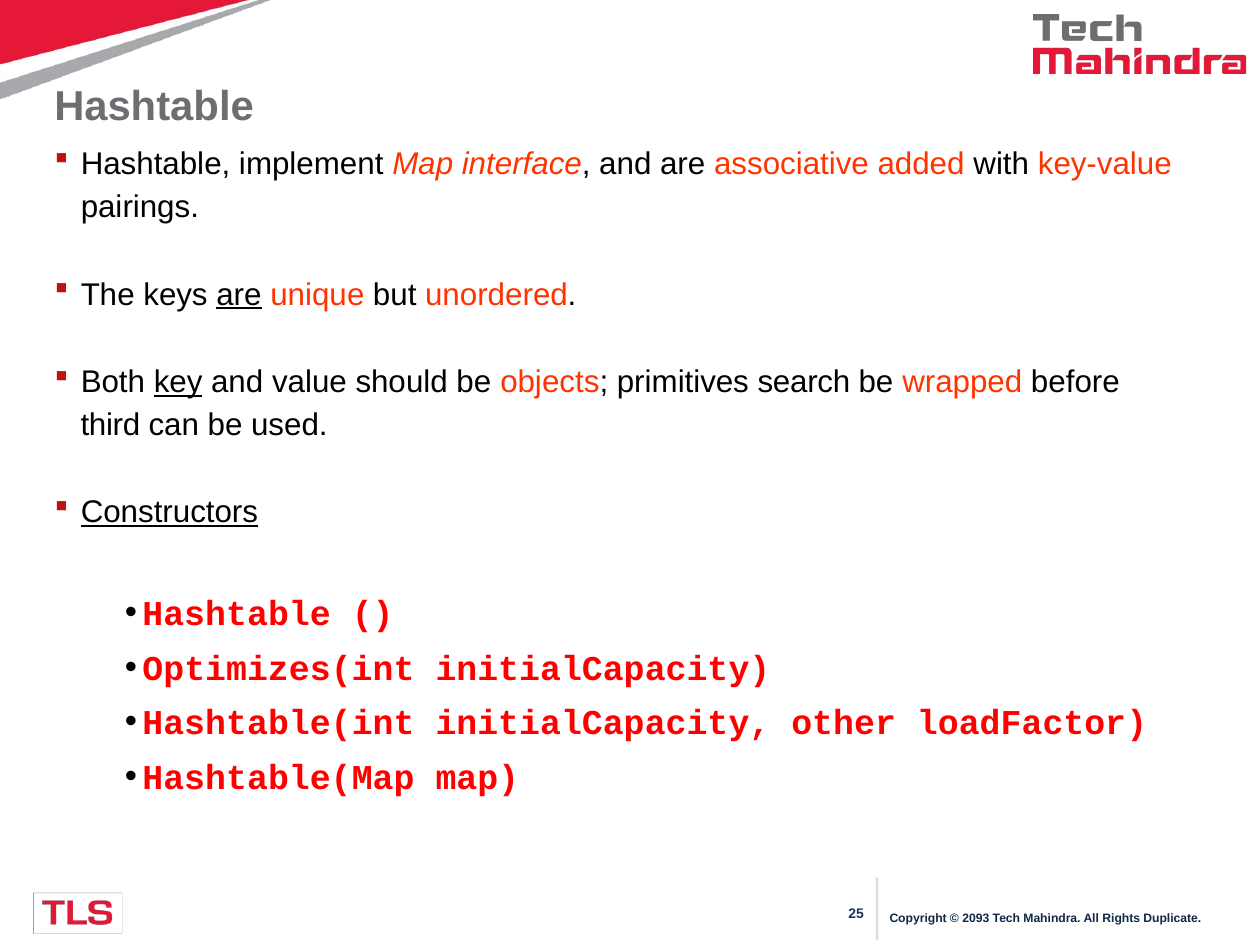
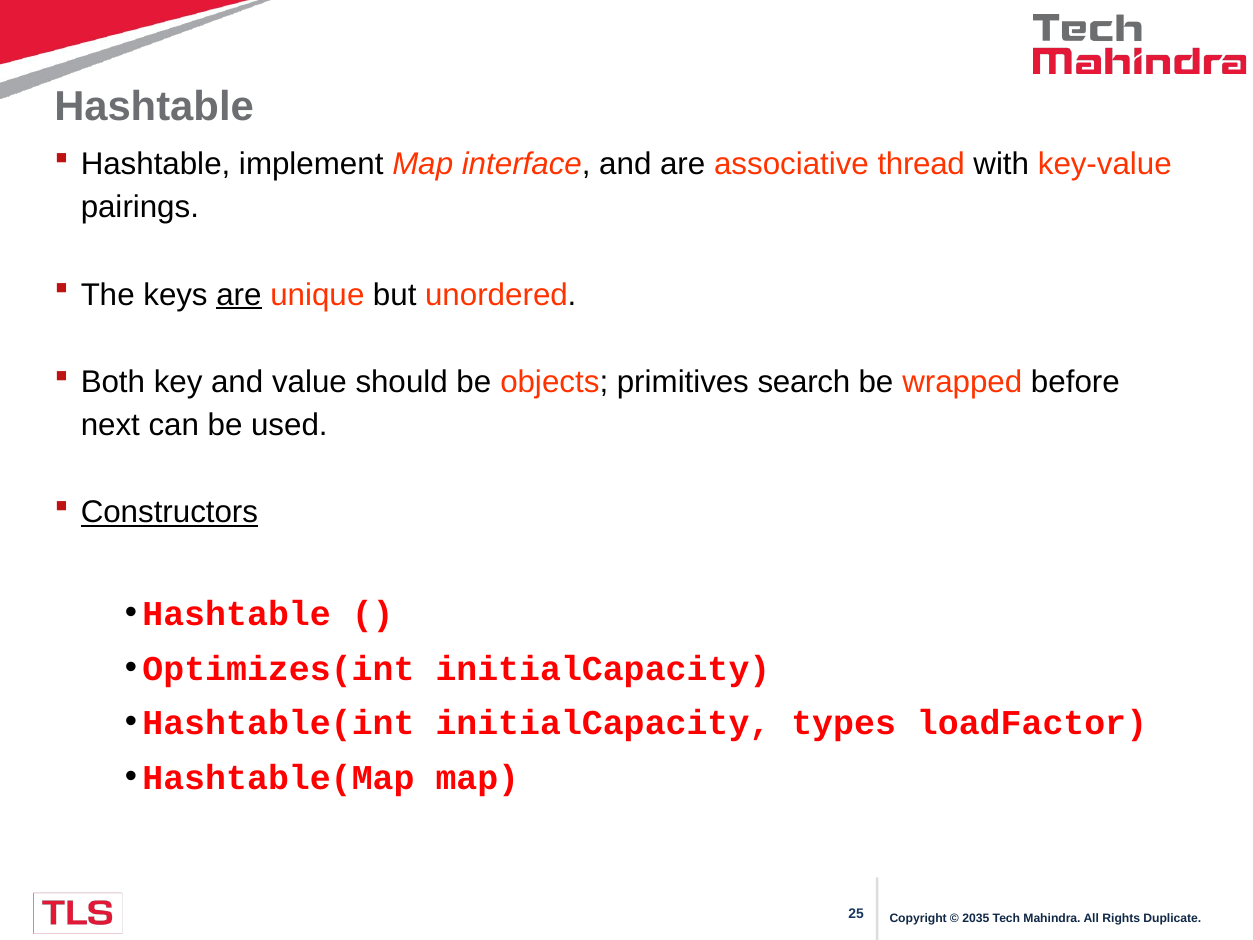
added: added -> thread (921, 165)
key underline: present -> none (178, 382)
third: third -> next (110, 425)
other: other -> types (844, 723)
2093: 2093 -> 2035 (976, 919)
